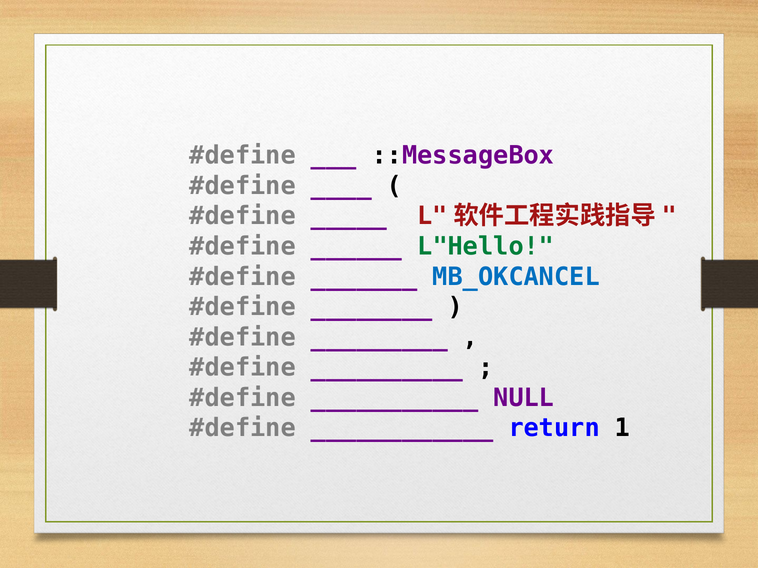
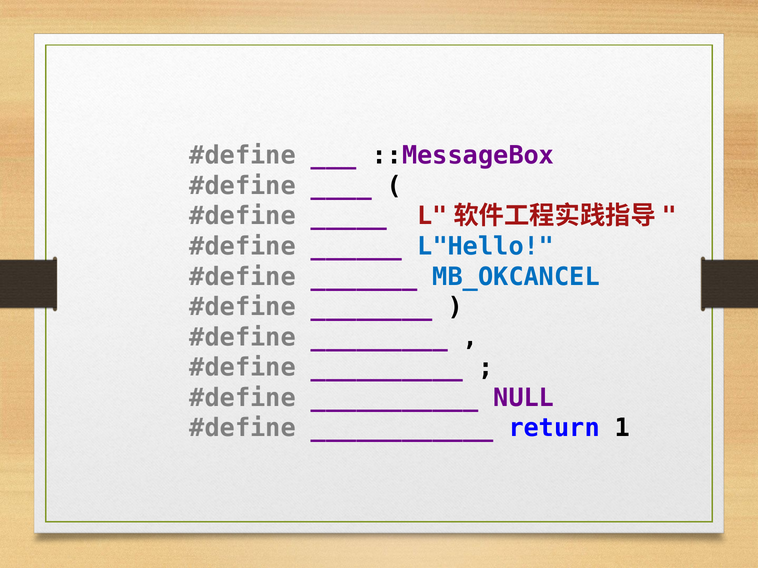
L"Hello colour: green -> blue (486, 247)
